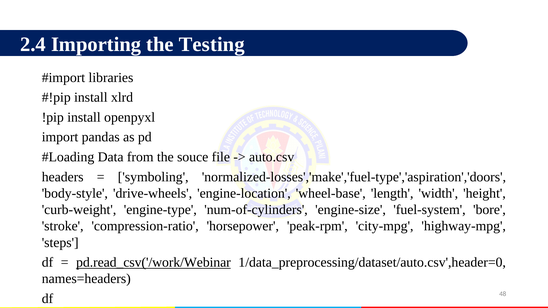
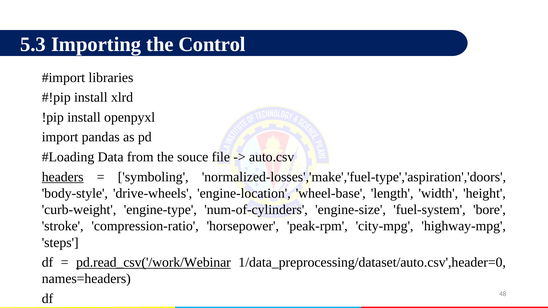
2.4: 2.4 -> 5.3 (33, 44)
Testing: Testing -> Control (212, 44)
headers underline: none -> present (63, 177)
